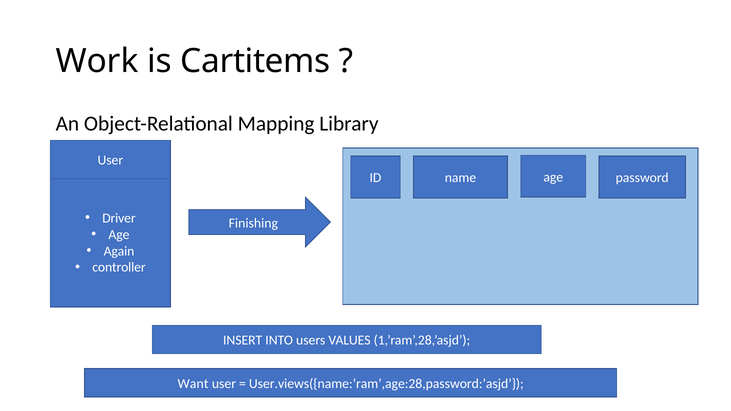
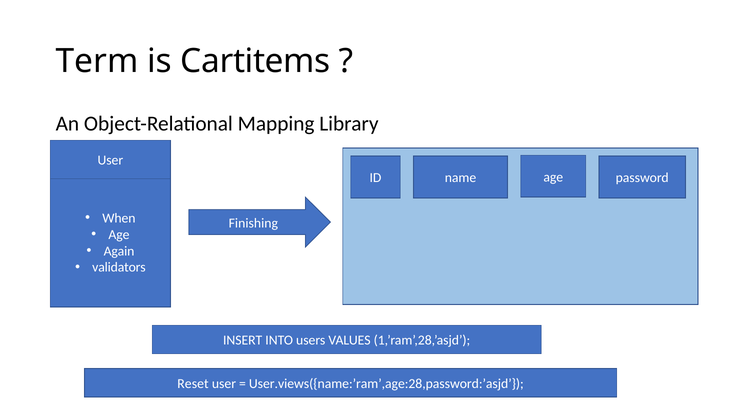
Work: Work -> Term (97, 61)
Driver: Driver -> When (119, 218)
controller: controller -> validators (119, 268)
Want: Want -> Reset (193, 384)
